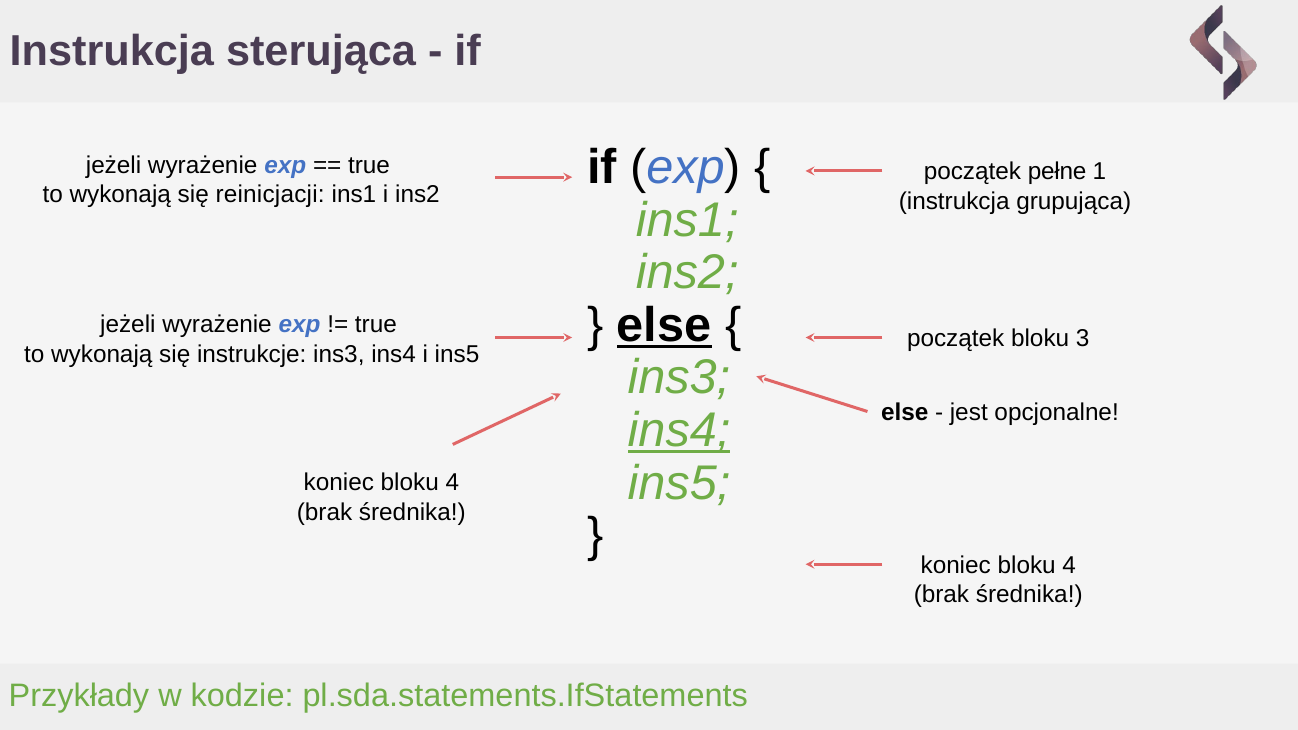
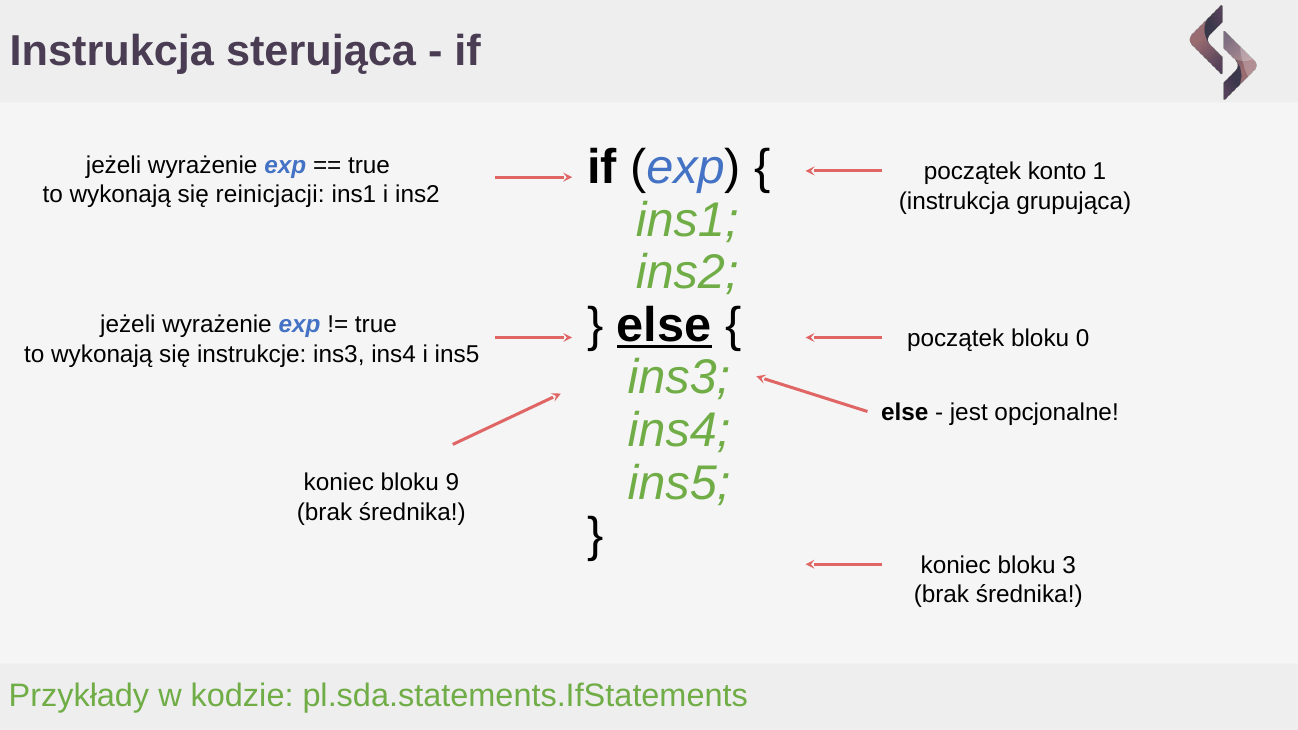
pełne: pełne -> konto (1057, 172)
3: 3 -> 0 (1083, 339)
ins4 underline: present -> none (679, 431)
4: 4 -> 9 (452, 483)
4: 4 -> 3 (1069, 565)
